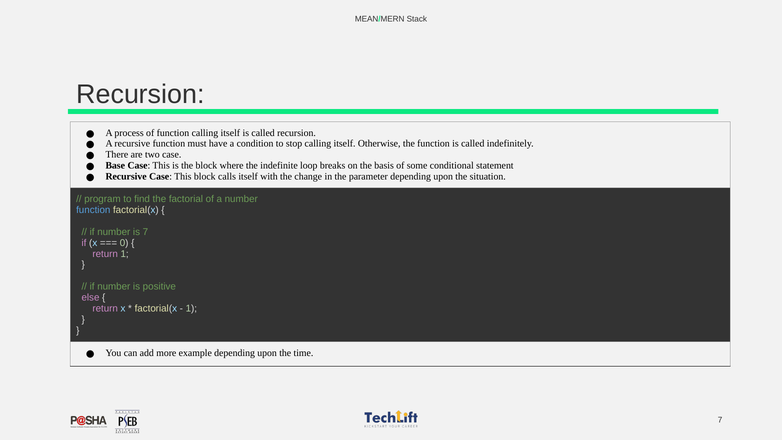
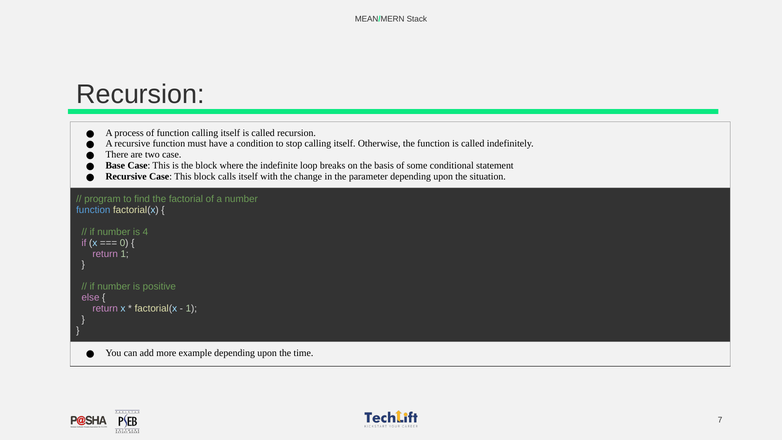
is 7: 7 -> 4 (145, 232)
